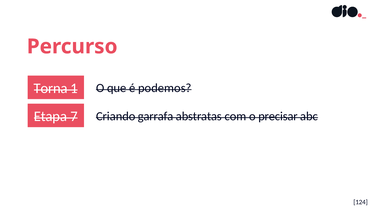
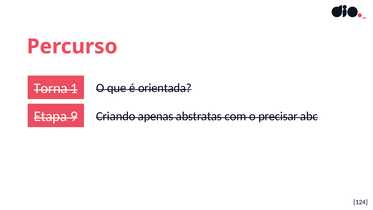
podemos: podemos -> orientada (165, 88)
7: 7 -> 9 (74, 116)
garrafa: garrafa -> apenas (156, 116)
